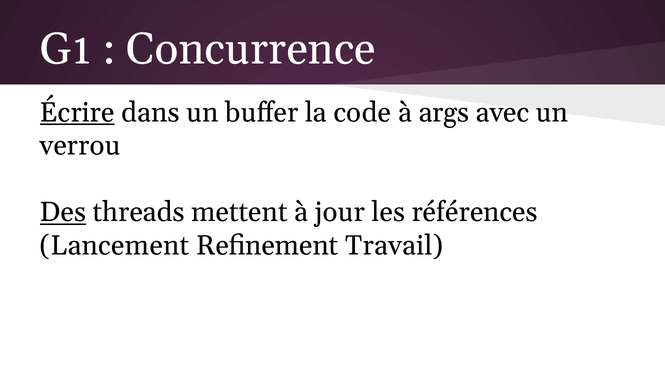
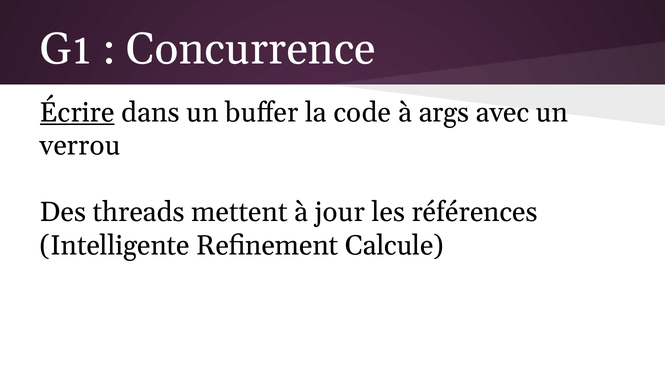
Des underline: present -> none (63, 212)
Lancement: Lancement -> Intelligente (115, 245)
Travail: Travail -> Calcule (394, 245)
